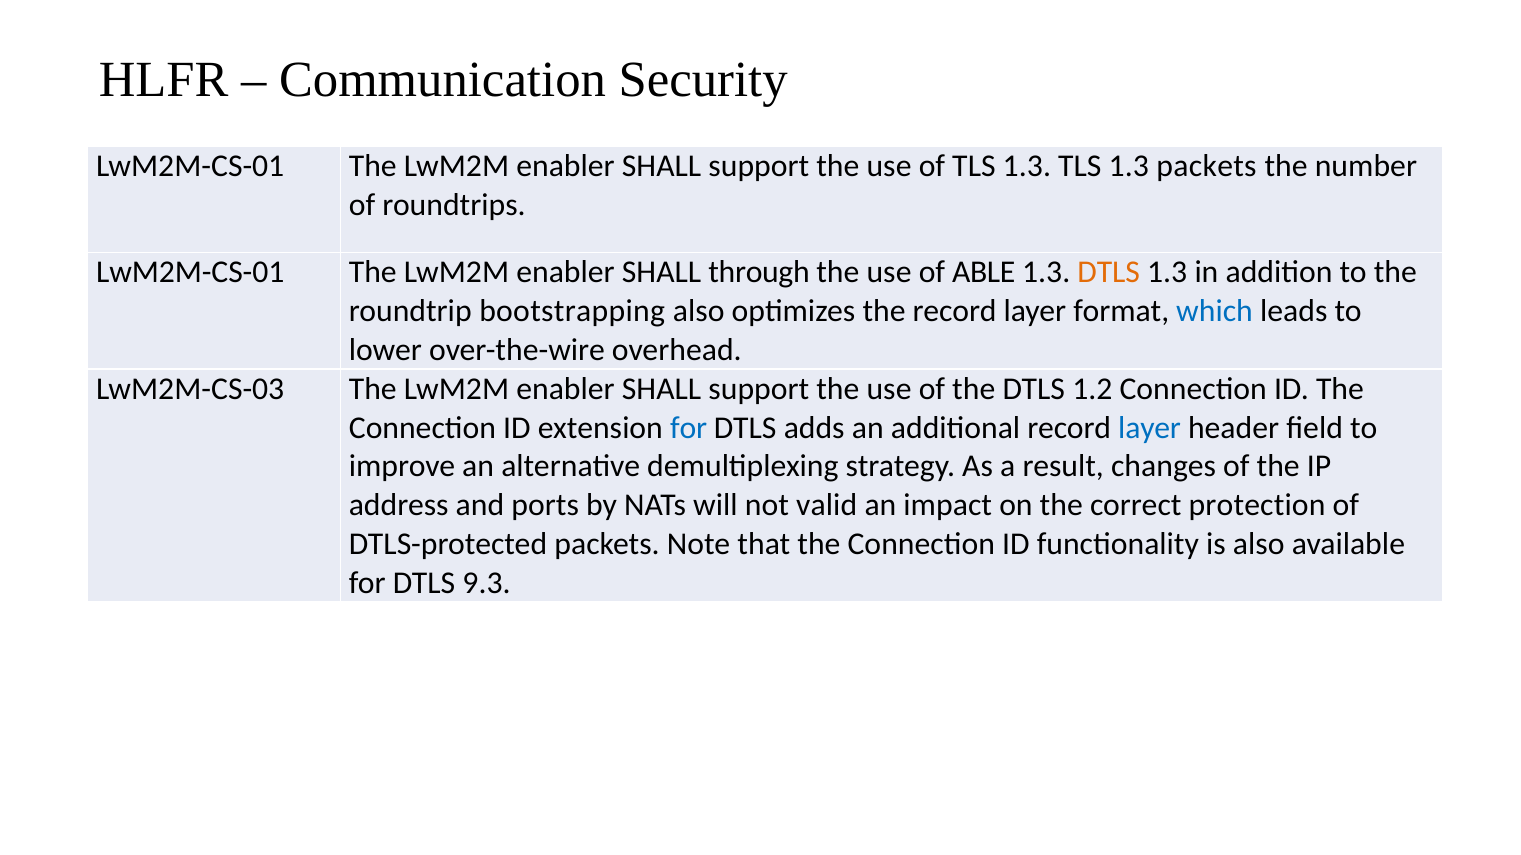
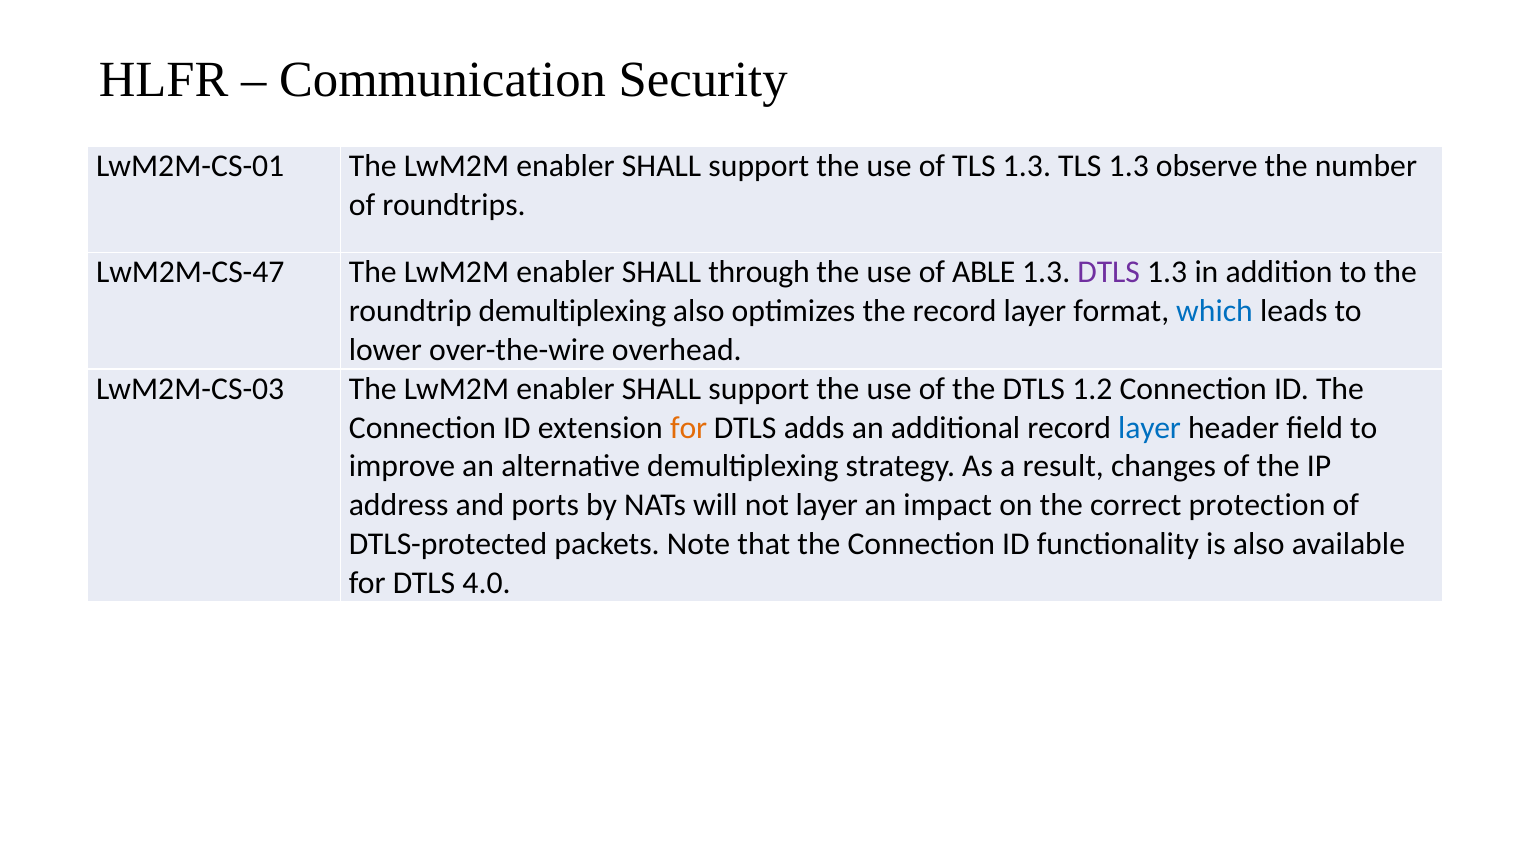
1.3 packets: packets -> observe (1207, 167)
LwM2M-CS-01: LwM2M-CS-01 -> LwM2M-CS-47 (190, 273)
DTLS colour: orange -> purple (1109, 273)
roundtrip bootstrapping: bootstrapping -> demultiplexing (572, 311)
for colour: blue -> orange (689, 428)
not valid: valid -> layer (827, 506)
9.3: 9.3 -> 4.0 (487, 583)
